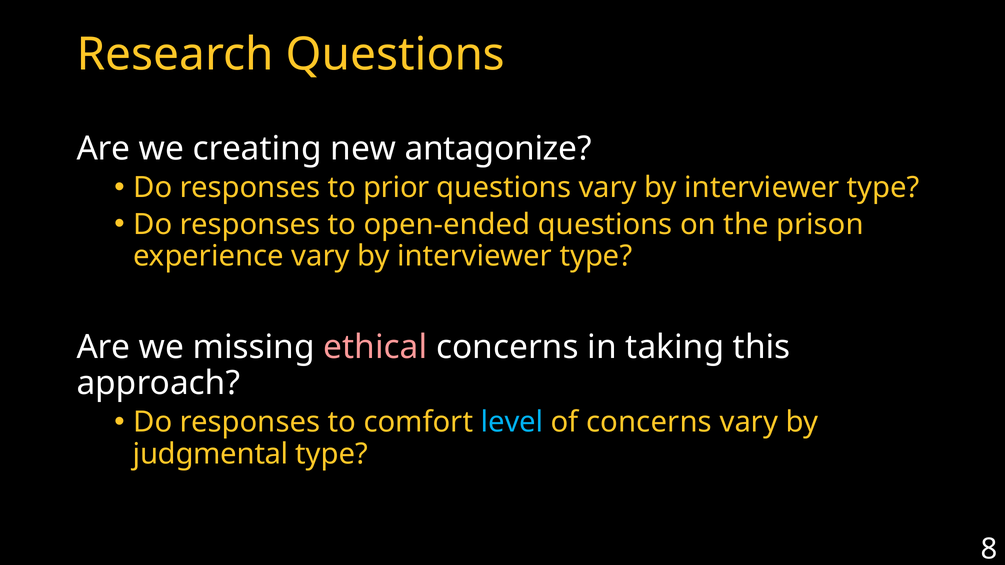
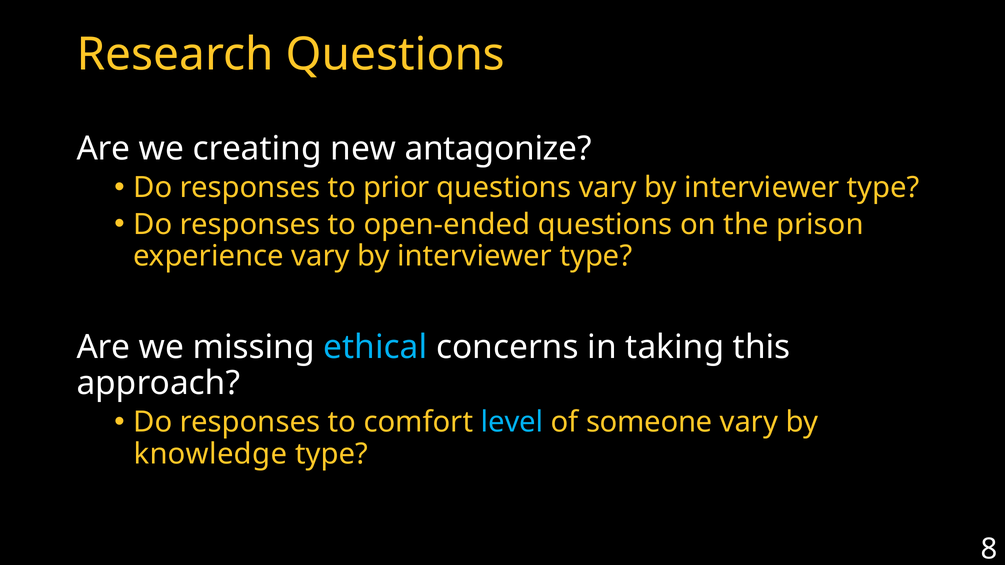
ethical colour: pink -> light blue (375, 347)
of concerns: concerns -> someone (649, 422)
judgmental: judgmental -> knowledge (210, 454)
